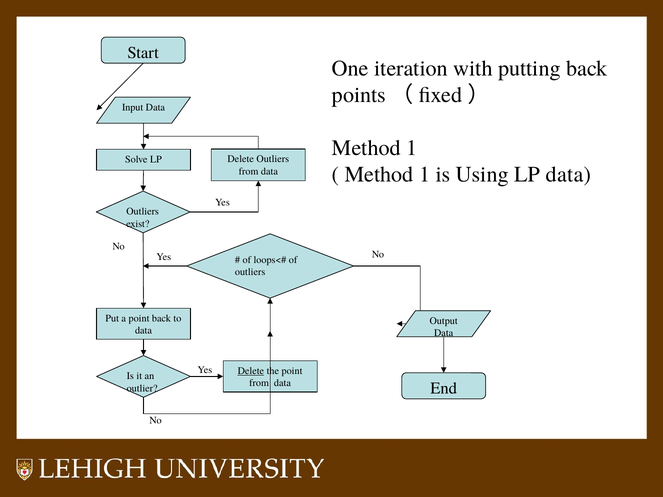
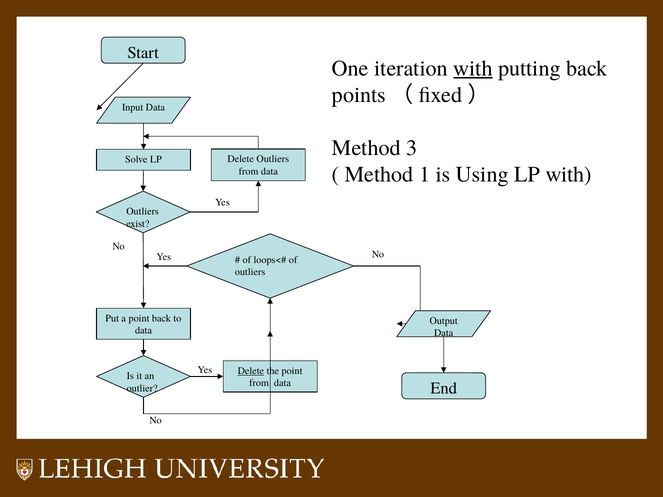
with underline: none -> present (473, 68)
1: 1 -> 3 (412, 148)
LP data: data -> with (569, 174)
